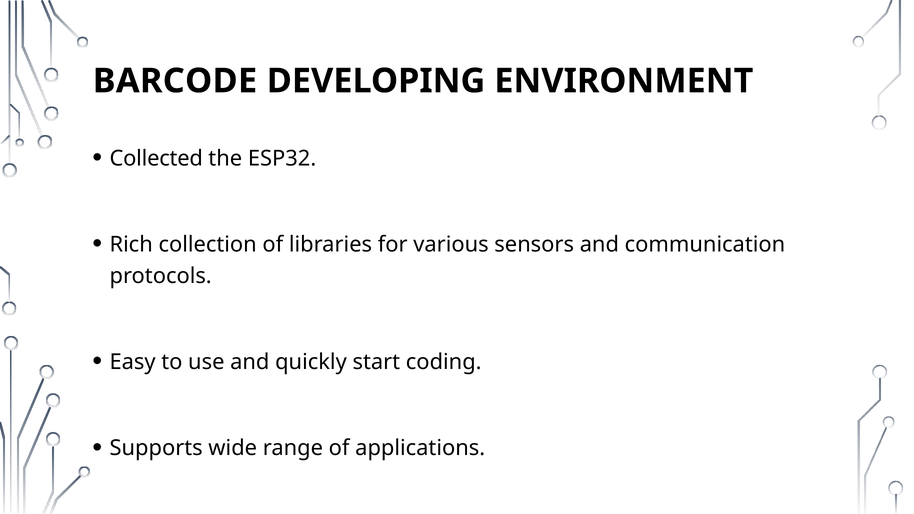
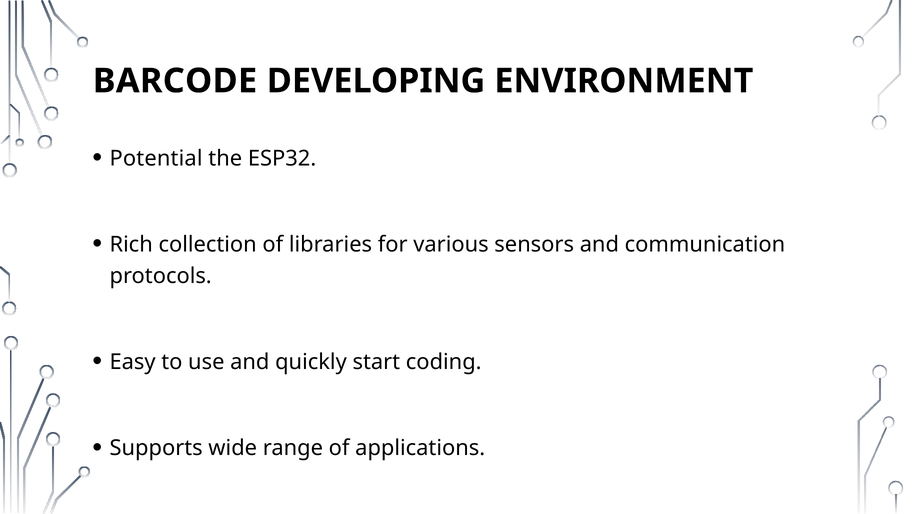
Collected: Collected -> Potential (156, 158)
